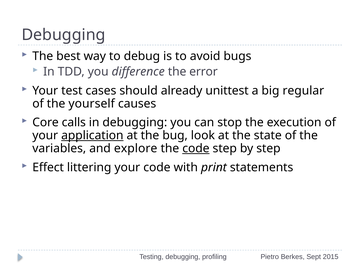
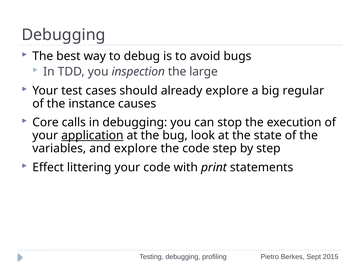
difference: difference -> inspection (138, 72)
error: error -> large (204, 72)
already unittest: unittest -> explore (227, 91)
yourself: yourself -> instance (92, 104)
code underline: present -> none (196, 148)
